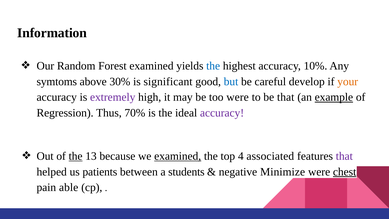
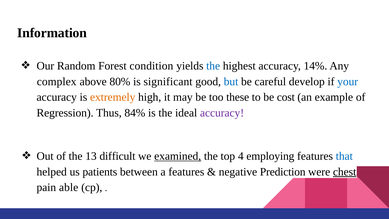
Forest examined: examined -> condition (151, 66)
10%: 10% -> 14% (315, 66)
symtoms: symtoms -> complex (57, 81)
30%: 30% -> 80% (120, 81)
your colour: orange -> blue (348, 81)
extremely colour: purple -> orange (113, 97)
too were: were -> these (238, 97)
be that: that -> cost (286, 97)
example underline: present -> none (334, 97)
70%: 70% -> 84% (135, 113)
the underline: present -> none (76, 156)
because: because -> difficult (117, 156)
associated: associated -> employing (270, 156)
that colour: purple -> blue (344, 156)
a students: students -> features (186, 172)
Minimize: Minimize -> Prediction (283, 172)
